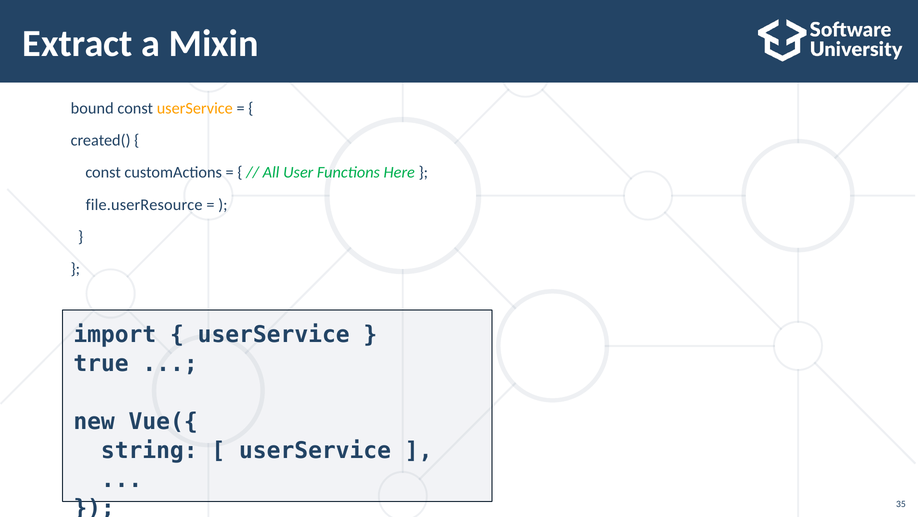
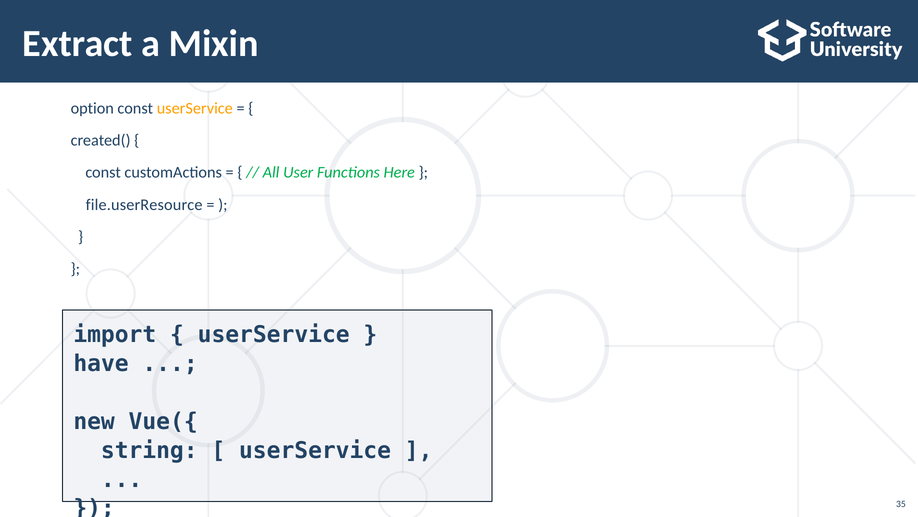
bound: bound -> option (92, 108)
true: true -> have (101, 363)
